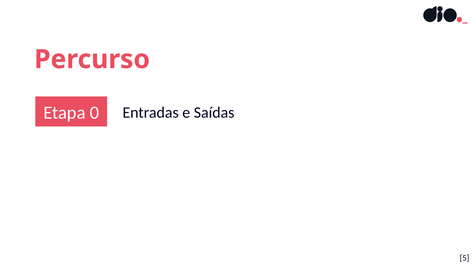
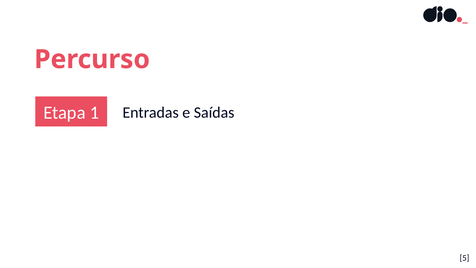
0: 0 -> 1 (94, 113)
